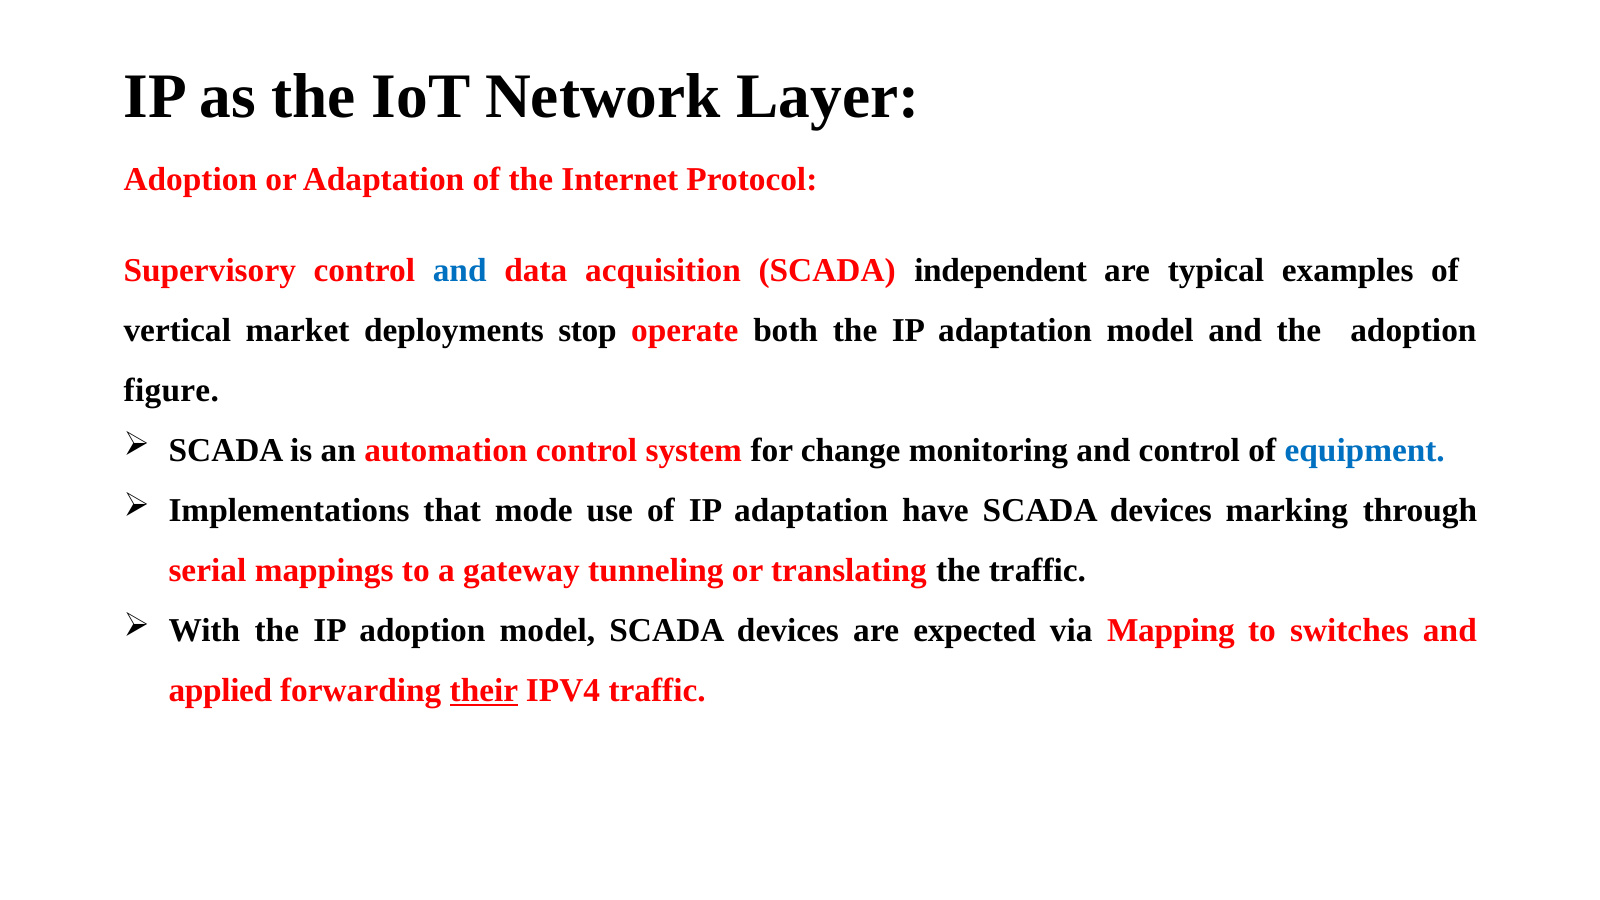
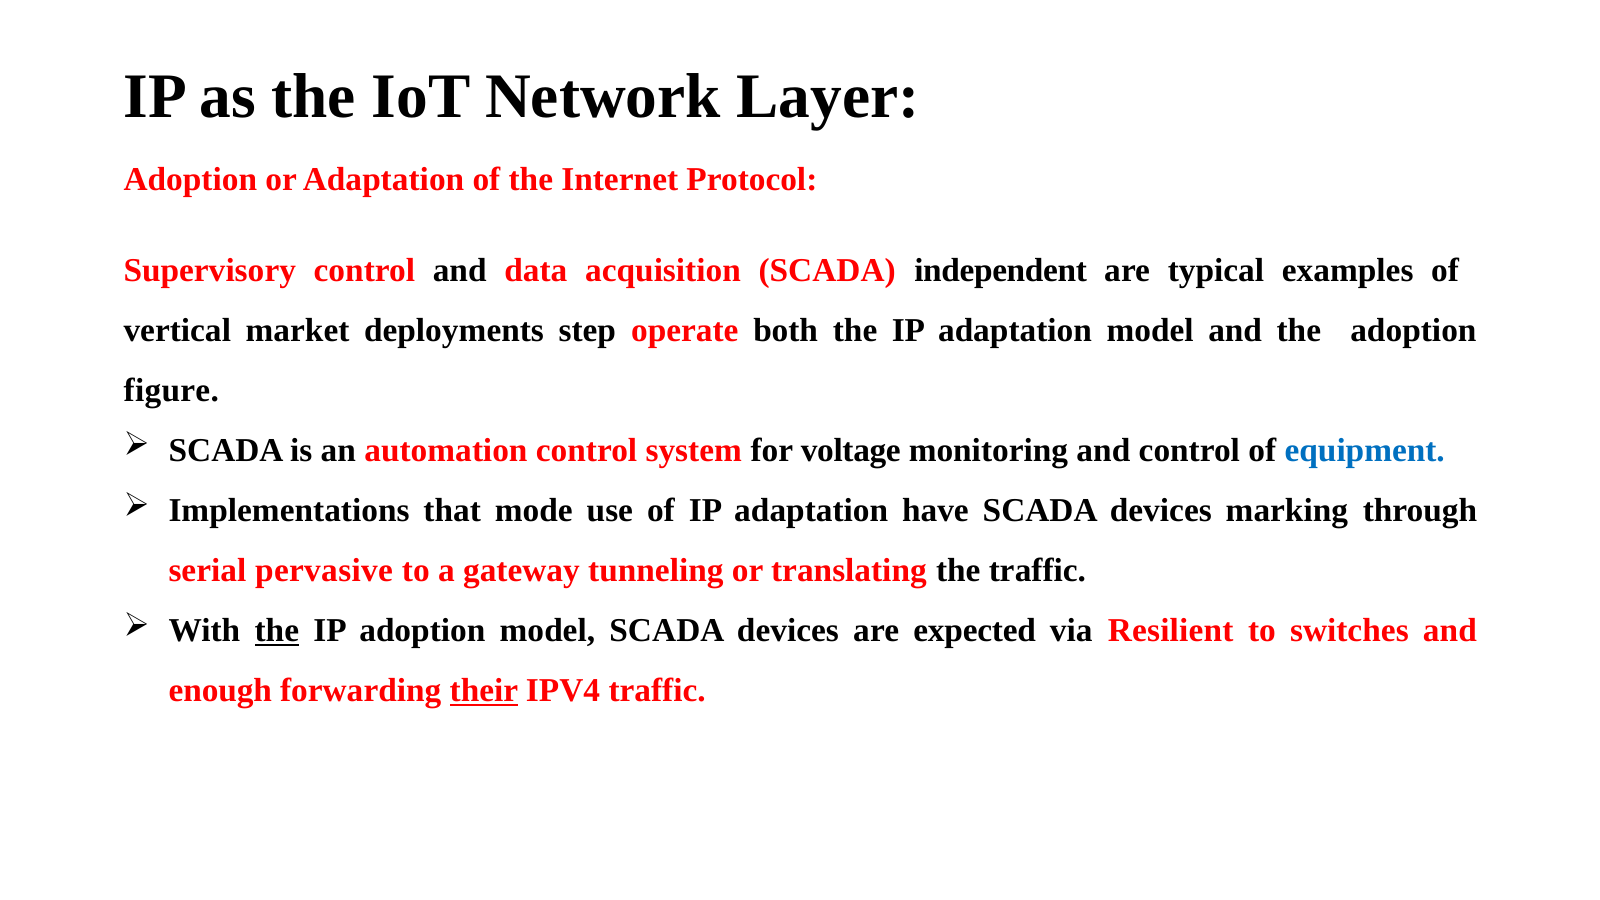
and colour: blue -> black (460, 270)
stop: stop -> step (587, 330)
change: change -> voltage (851, 450)
mappings: mappings -> pervasive (324, 570)
the underline: none -> present (277, 631)
Mapping: Mapping -> Resilient (1171, 631)
applied: applied -> enough (220, 691)
